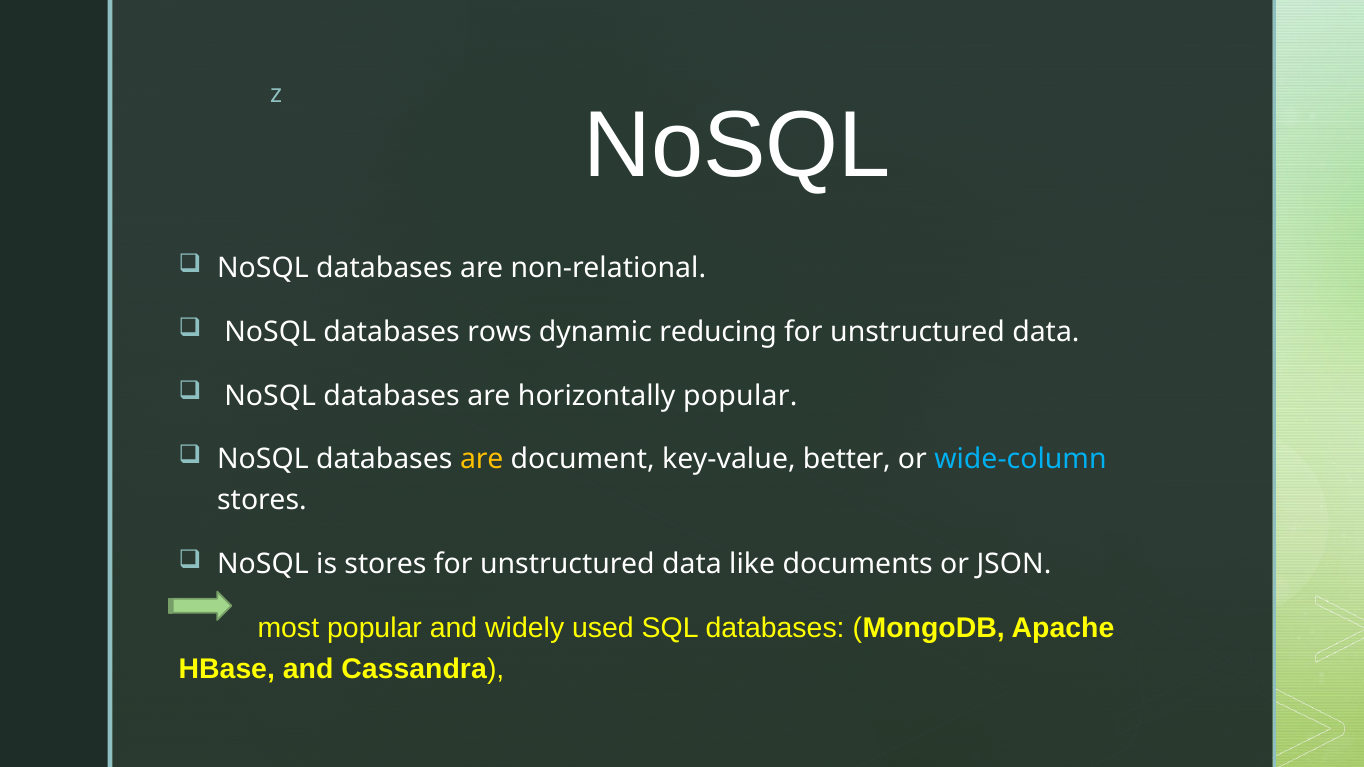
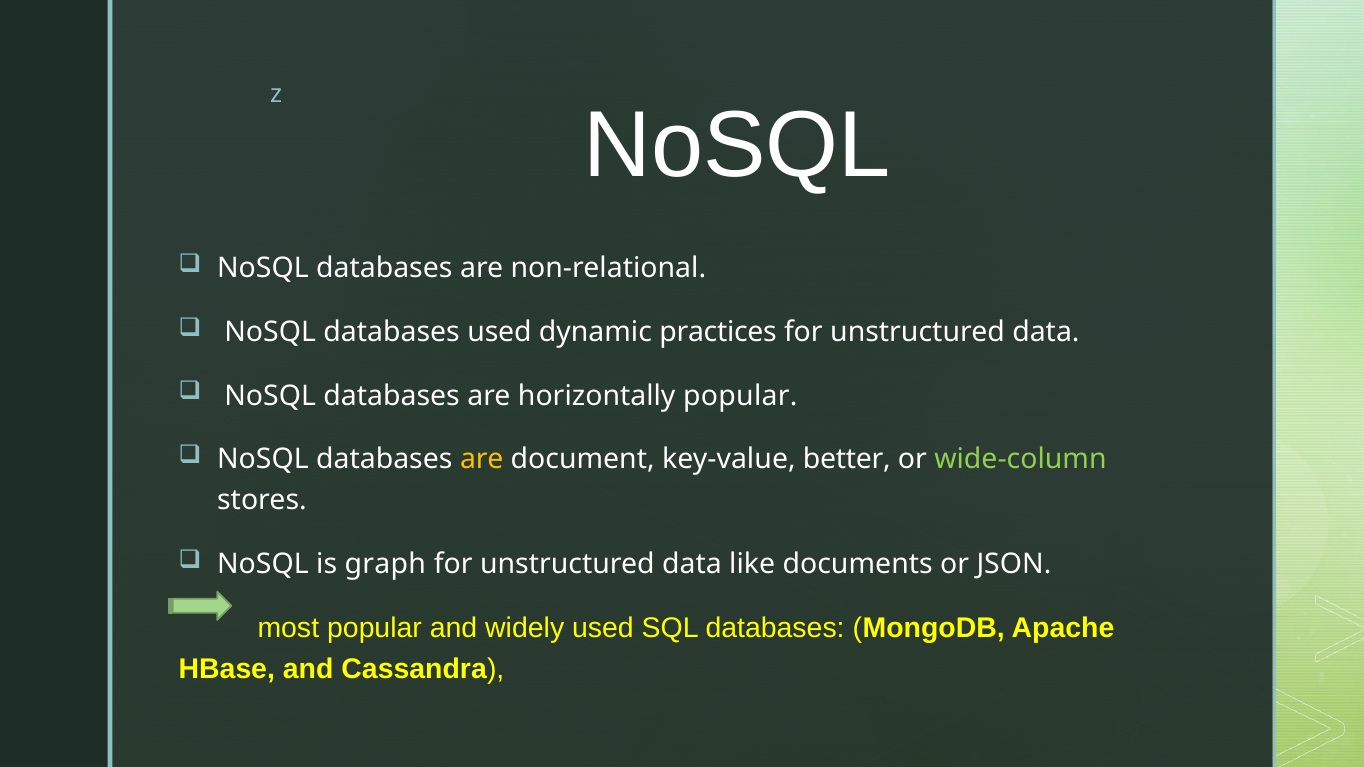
databases rows: rows -> used (499, 332)
reducing: reducing -> practices (718, 332)
wide-column colour: light blue -> light green (1020, 460)
is stores: stores -> graph (385, 564)
